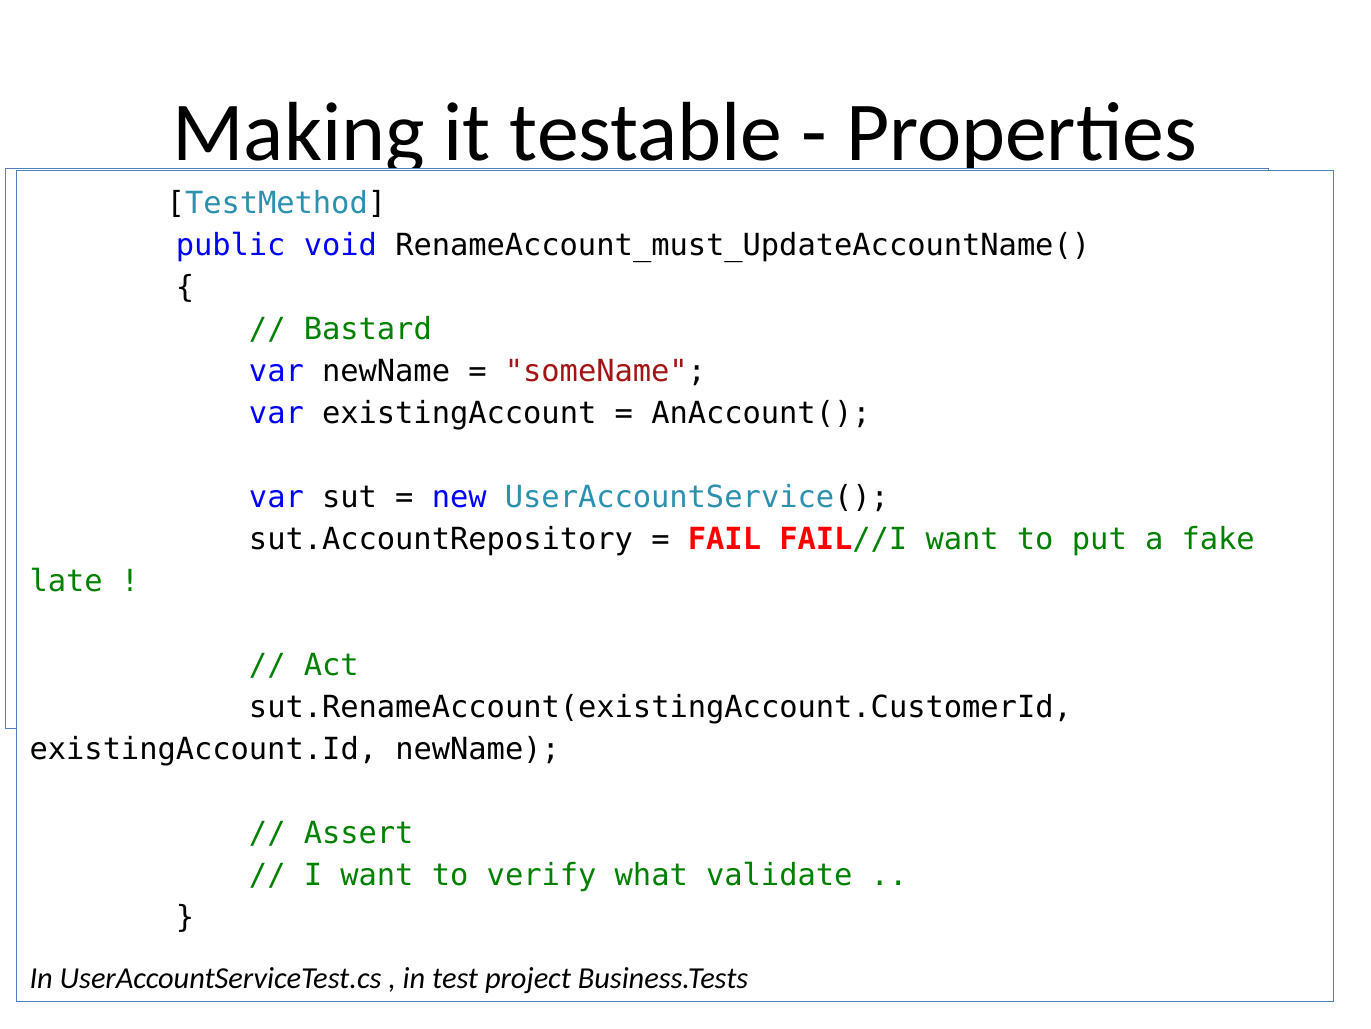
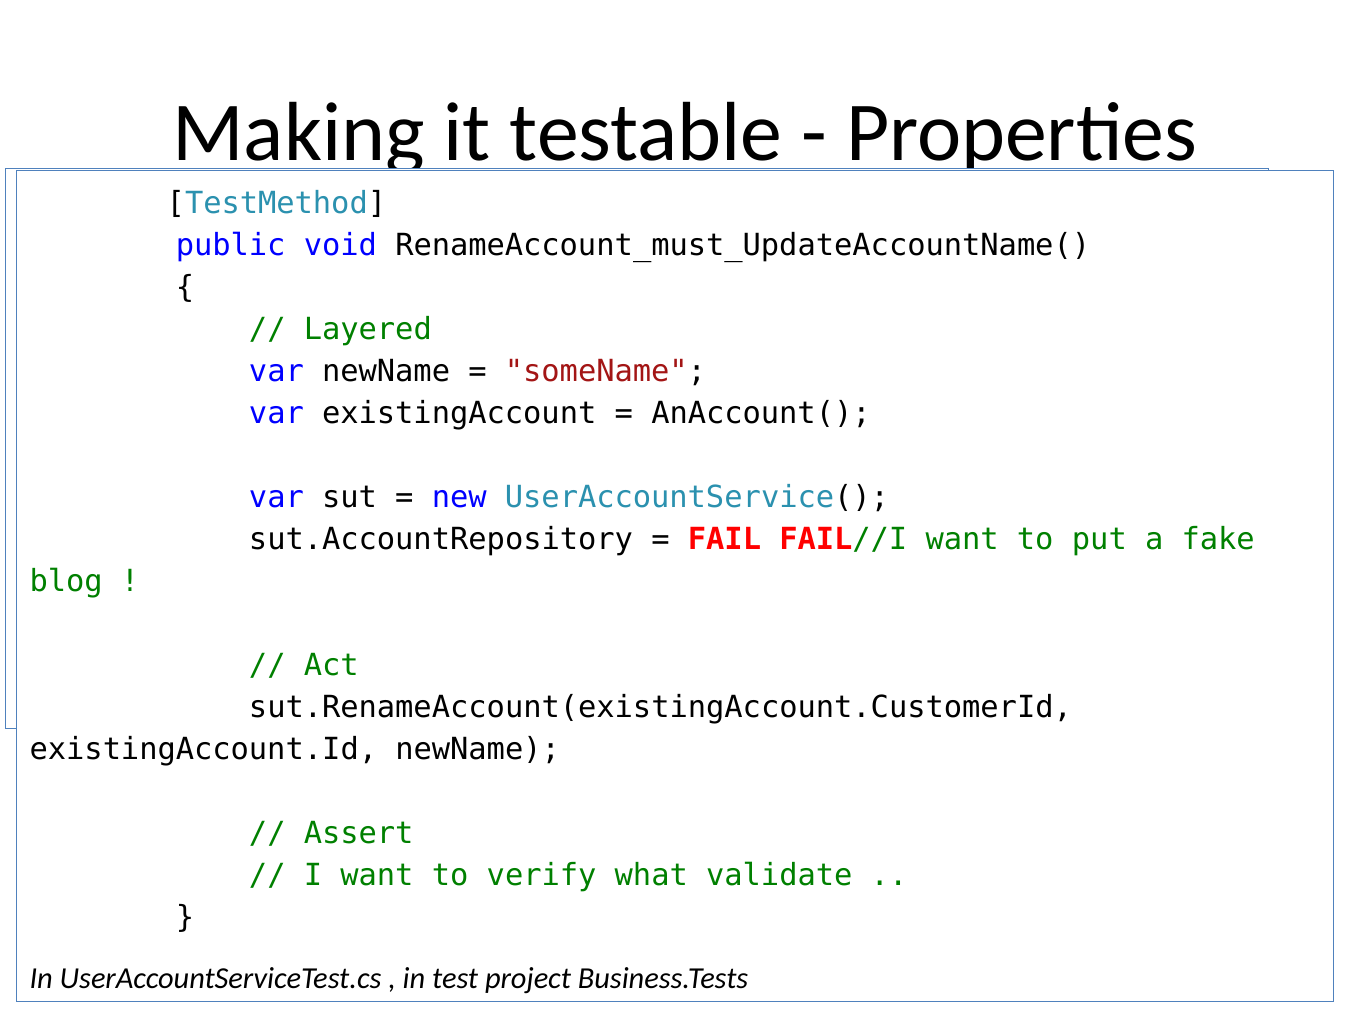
Bastard: Bastard -> Layered (368, 329)
late: late -> blog (66, 581)
